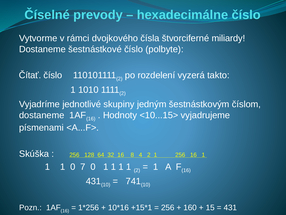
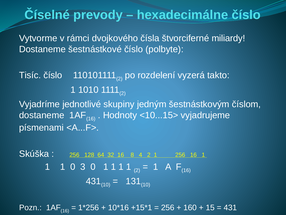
Čítať: Čítať -> Tisíc (30, 75)
7: 7 -> 3 (83, 166)
741: 741 -> 131 (133, 181)
